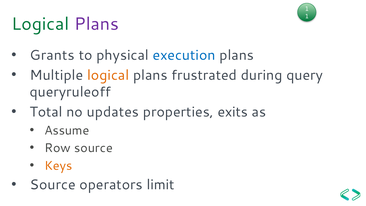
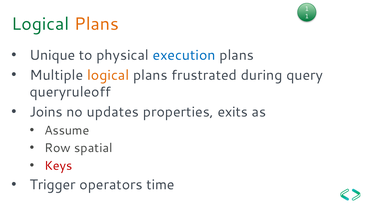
Plans colour: purple -> orange (97, 24)
Grants: Grants -> Unique (52, 55)
Total: Total -> Joins (46, 112)
Row source: source -> spatial (93, 148)
Keys colour: orange -> red (58, 166)
Source: Source -> Trigger (53, 185)
limit: limit -> time (160, 185)
